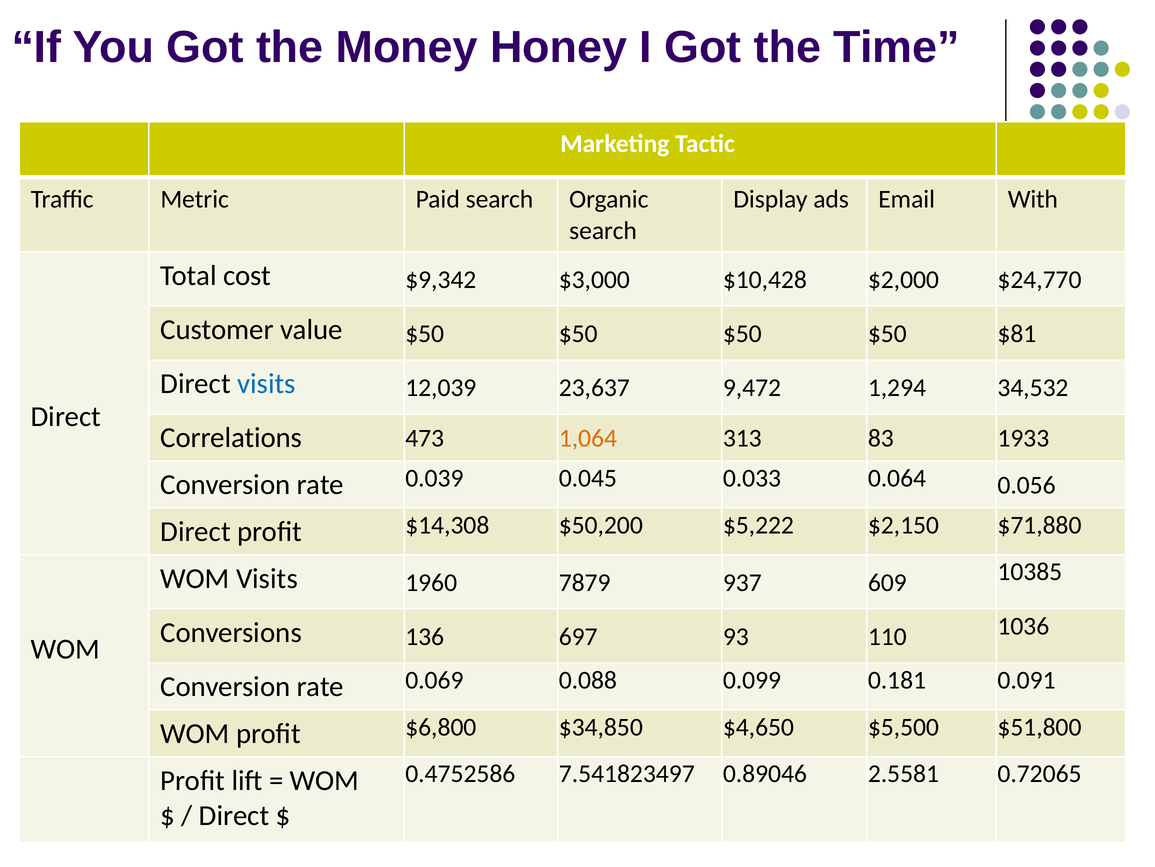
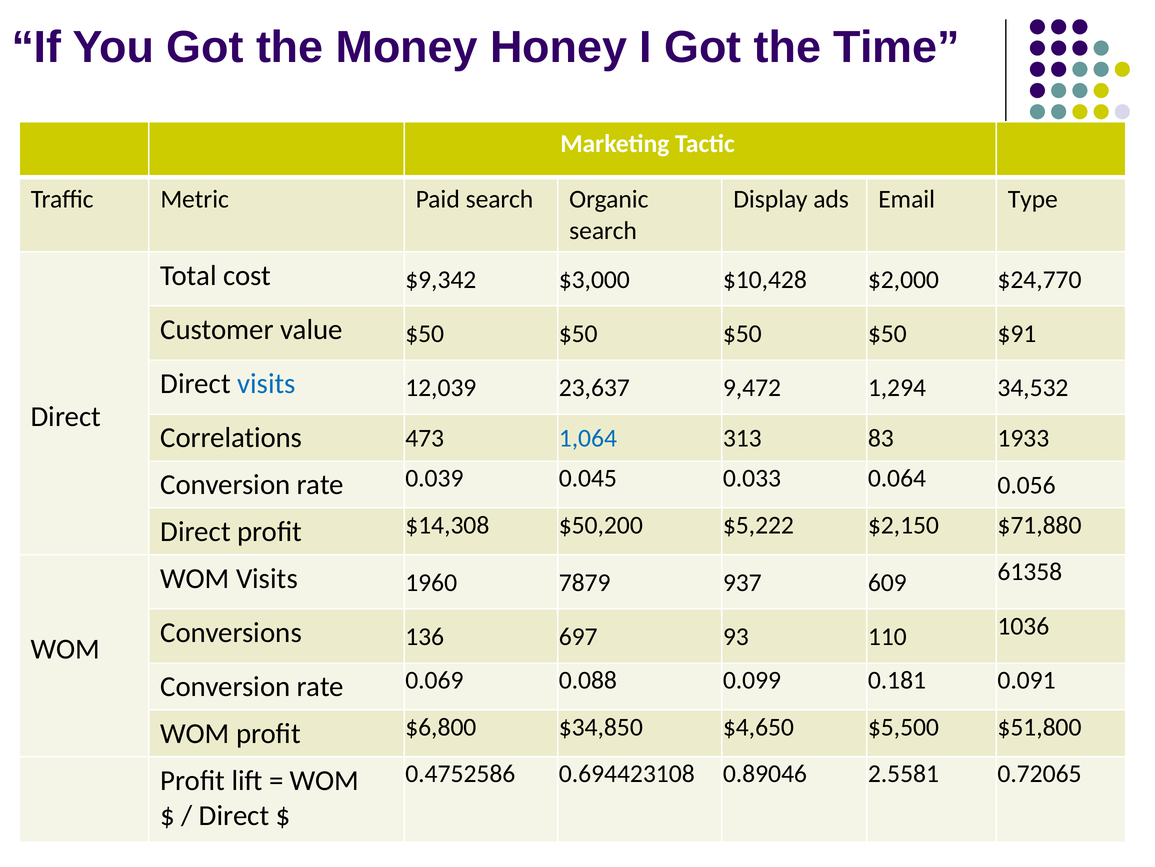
With: With -> Type (1033, 199)
$81: $81 -> $91 (1017, 334)
1,064 colour: orange -> blue (588, 438)
10385: 10385 -> 61358 (1030, 571)
7.541823497: 7.541823497 -> 0.694423108 (627, 773)
